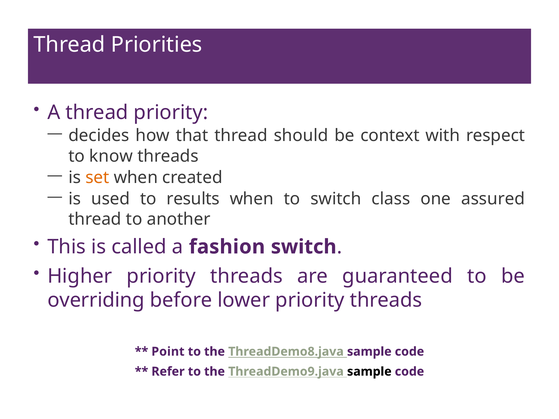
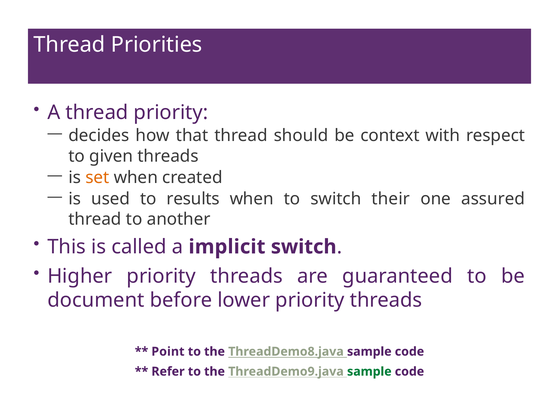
know: know -> given (111, 156)
class: class -> their (391, 199)
fashion: fashion -> implicit (227, 247)
overriding: overriding -> document (96, 300)
sample colour: black -> green (369, 372)
